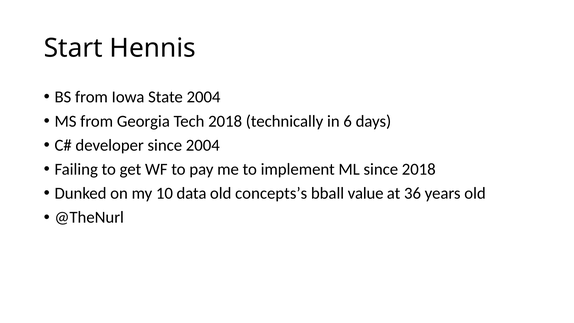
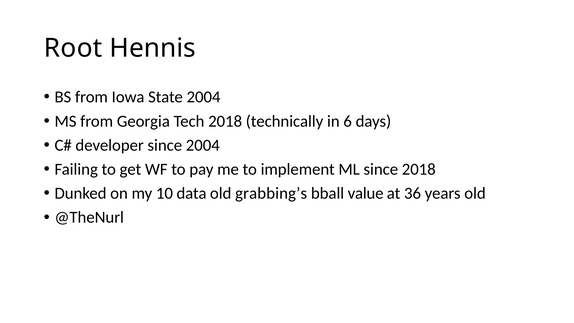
Start: Start -> Root (73, 48)
concepts’s: concepts’s -> grabbing’s (271, 193)
